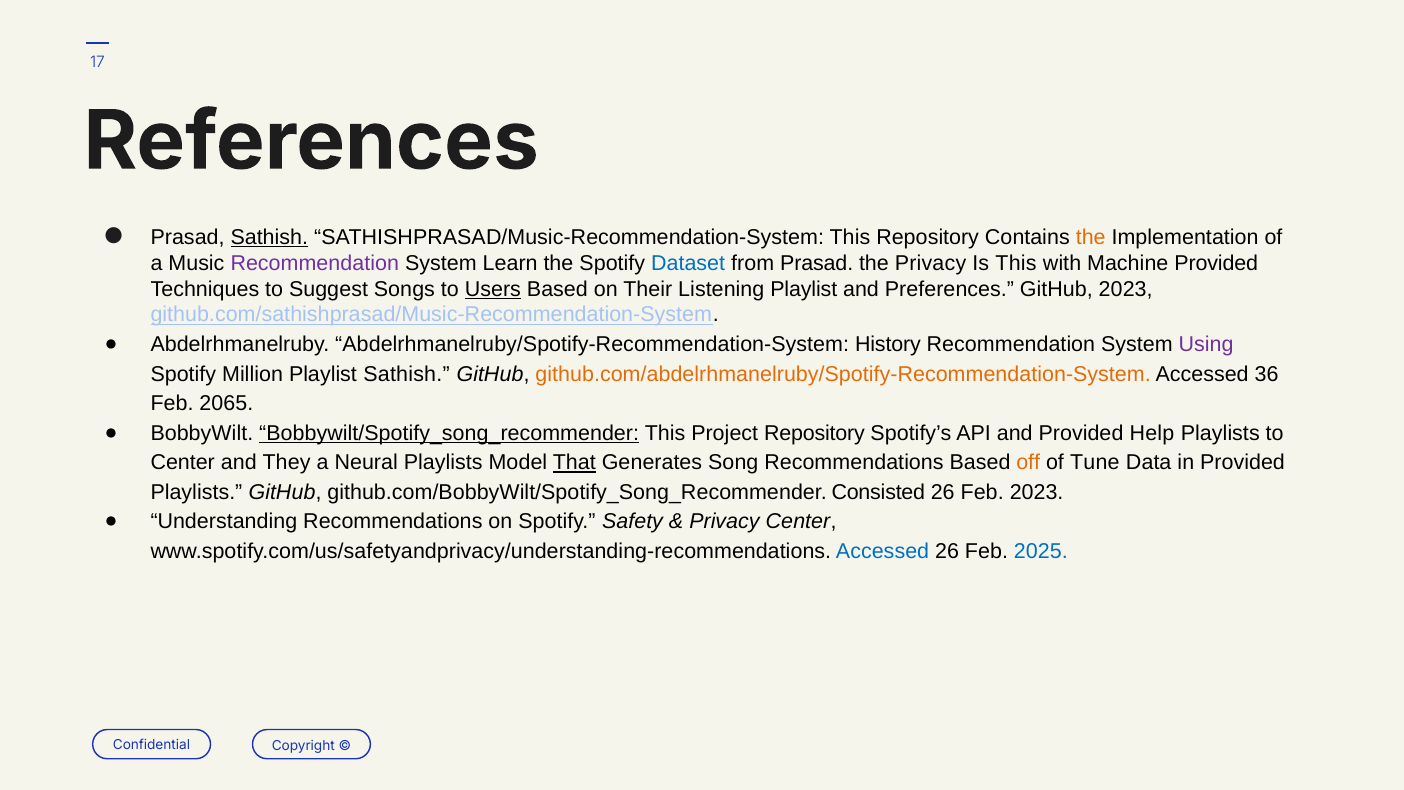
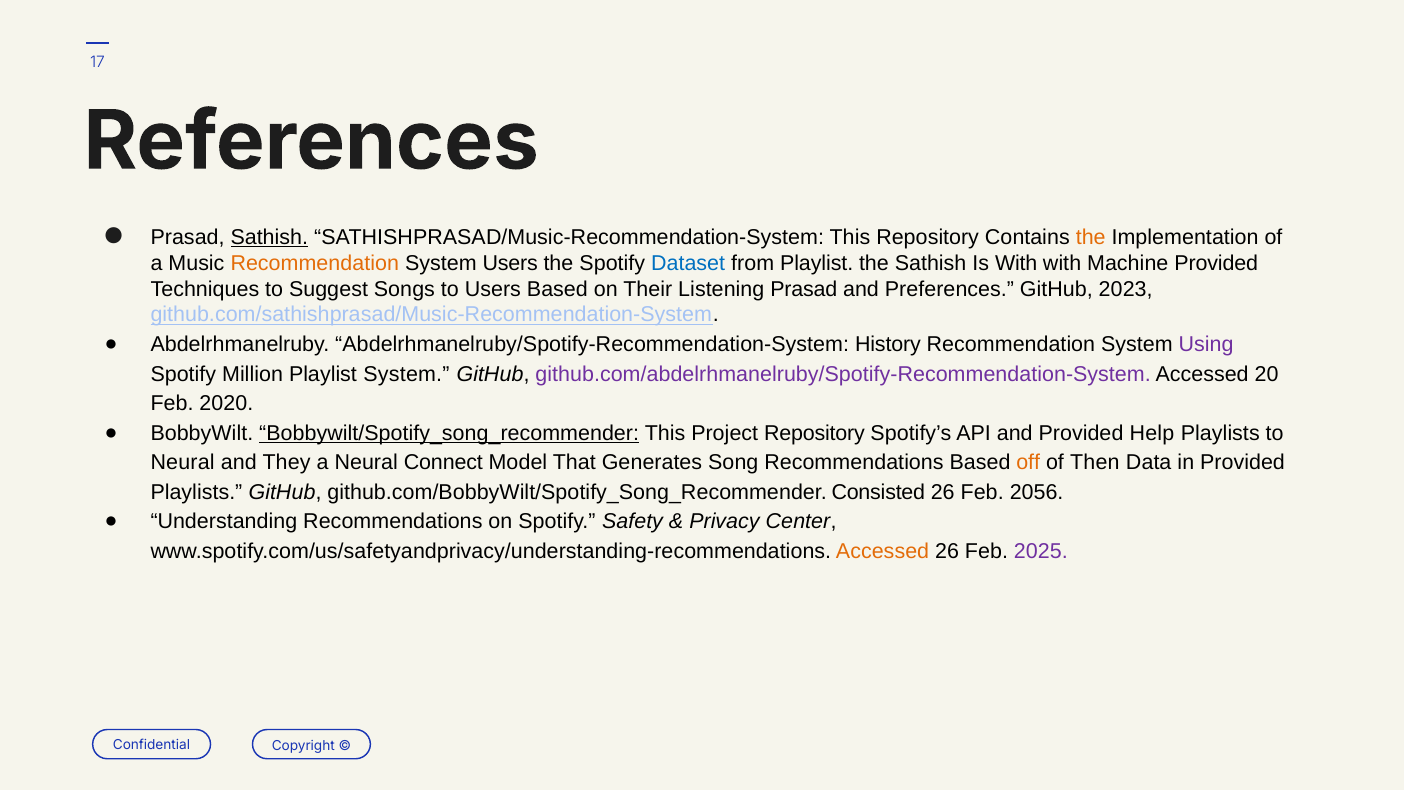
Recommendation colour: purple -> orange (315, 263)
System Learn: Learn -> Users (510, 263)
from Prasad: Prasad -> Playlist (817, 263)
the Privacy: Privacy -> Sathish (931, 263)
Is This: This -> With (1016, 263)
Users underline: present -> none (493, 289)
Listening Playlist: Playlist -> Prasad (804, 289)
Playlist Sathish: Sathish -> System (407, 374)
github.com/abdelrhmanelruby/Spotify-Recommendation-System colour: orange -> purple (843, 374)
36: 36 -> 20 (1267, 374)
2065: 2065 -> 2020 (226, 403)
Center: Center -> Neural (183, 463)
Neural Playlists: Playlists -> Connect (443, 463)
That underline: present -> none (574, 463)
Tune: Tune -> Then (1095, 463)
Feb 2023: 2023 -> 2056 (1037, 492)
Accessed colour: blue -> orange (883, 551)
2025 colour: blue -> purple (1041, 551)
